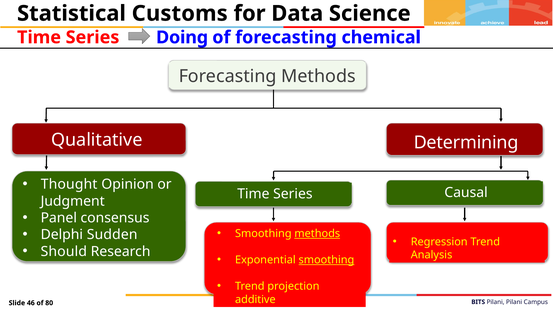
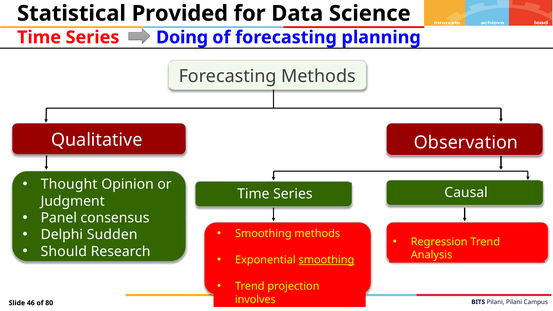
Customs: Customs -> Provided (180, 13)
chemical: chemical -> planning (381, 37)
Determining: Determining -> Observation (466, 143)
methods underline: present -> none (317, 234)
additive: additive -> involves (255, 299)
